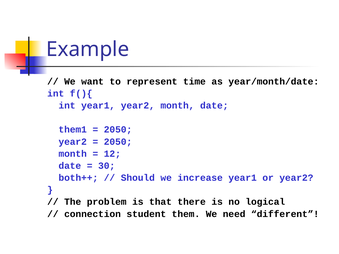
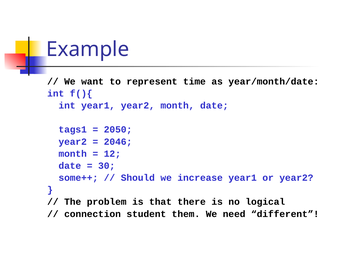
them1: them1 -> tags1 (73, 130)
2050: 2050 -> 2046 (118, 142)
both++: both++ -> some++ (78, 178)
